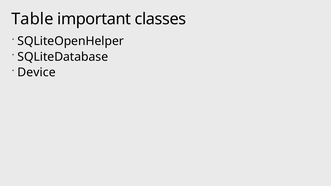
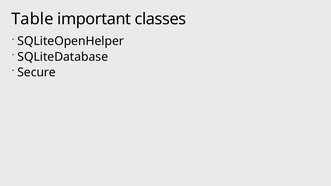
Device: Device -> Secure (37, 72)
